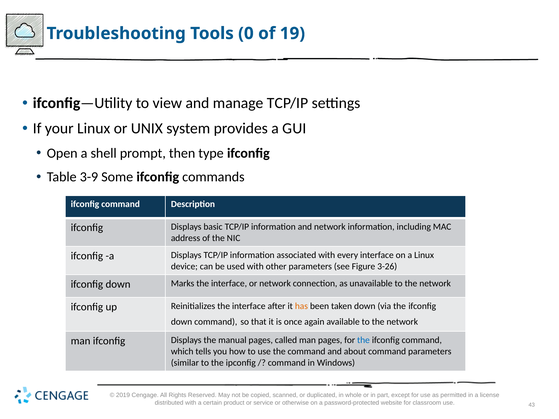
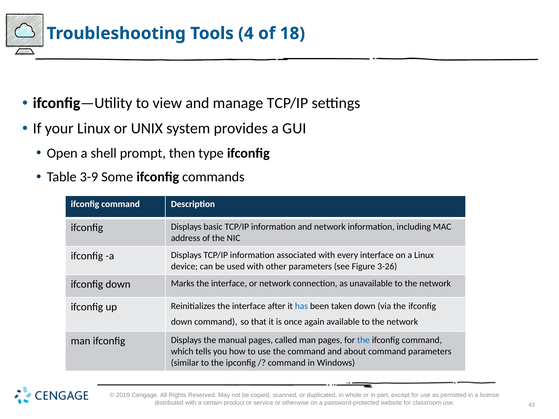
0: 0 -> 4 (246, 33)
19: 19 -> 18 (292, 33)
has colour: orange -> blue (301, 306)
